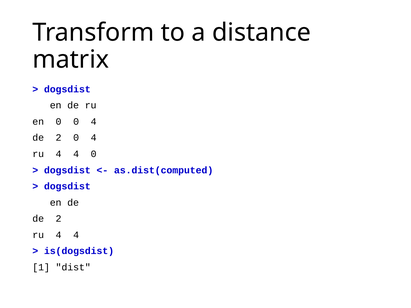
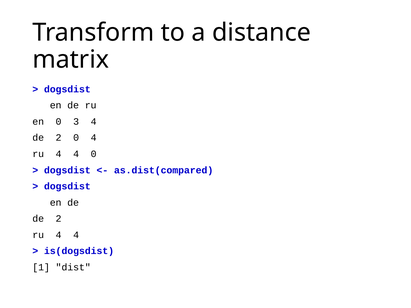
0 0: 0 -> 3 (76, 122)
as.dist(computed: as.dist(computed -> as.dist(compared (164, 170)
